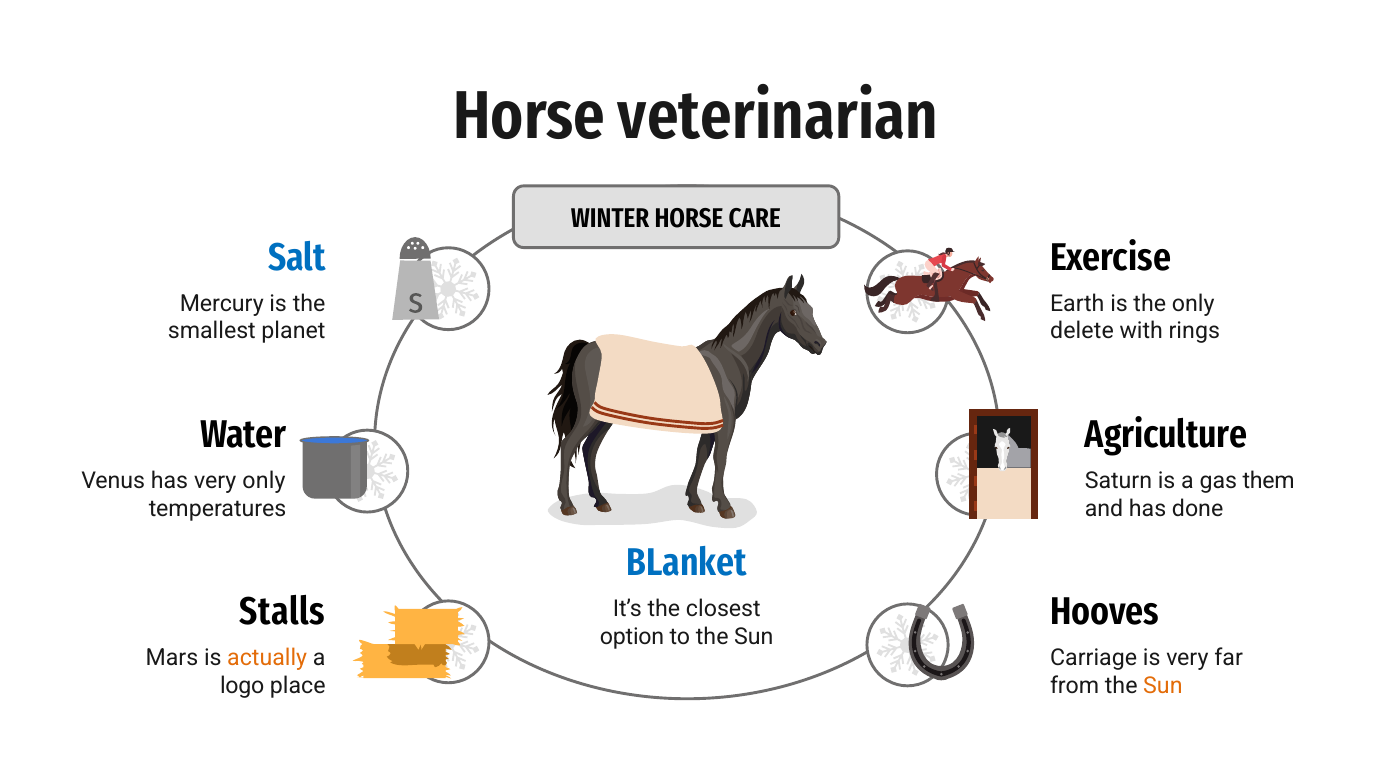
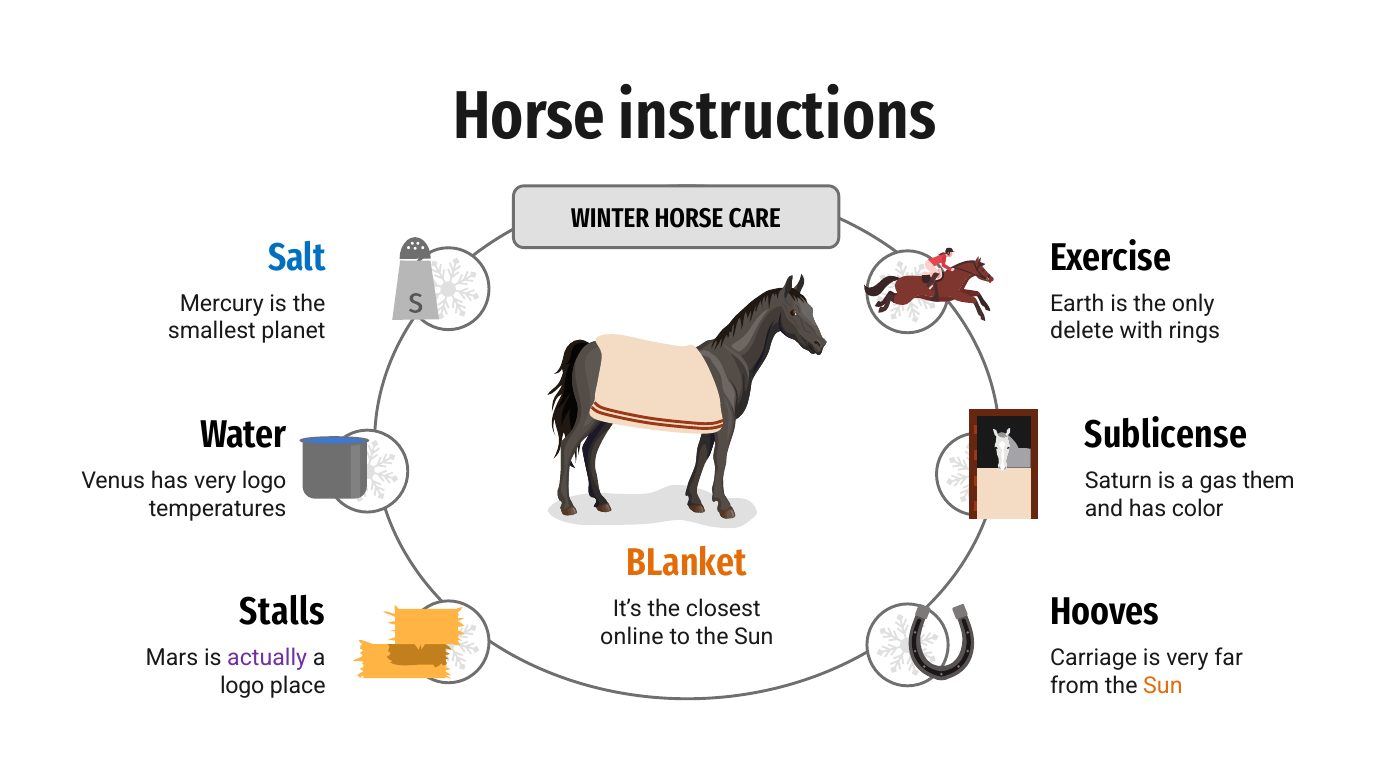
veterinarian: veterinarian -> instructions (778, 116)
Agriculture: Agriculture -> Sublicense (1166, 435)
very only: only -> logo (264, 481)
done: done -> color (1198, 508)
BLanket colour: blue -> orange (687, 563)
option: option -> online (632, 637)
actually colour: orange -> purple (267, 658)
